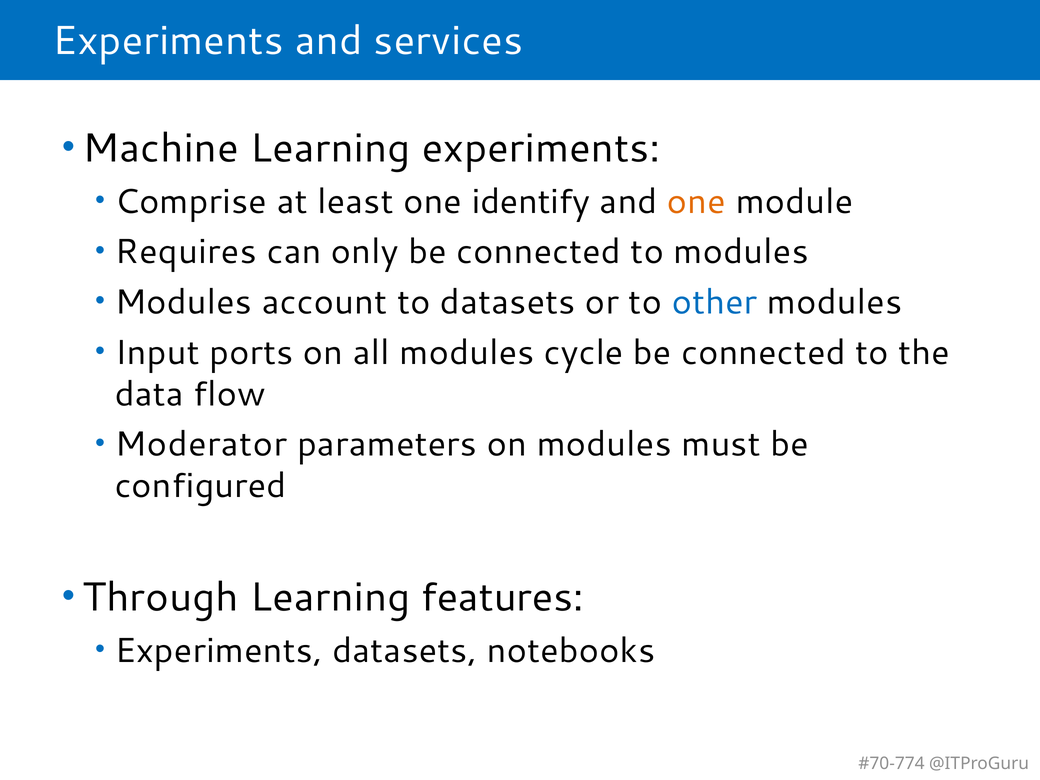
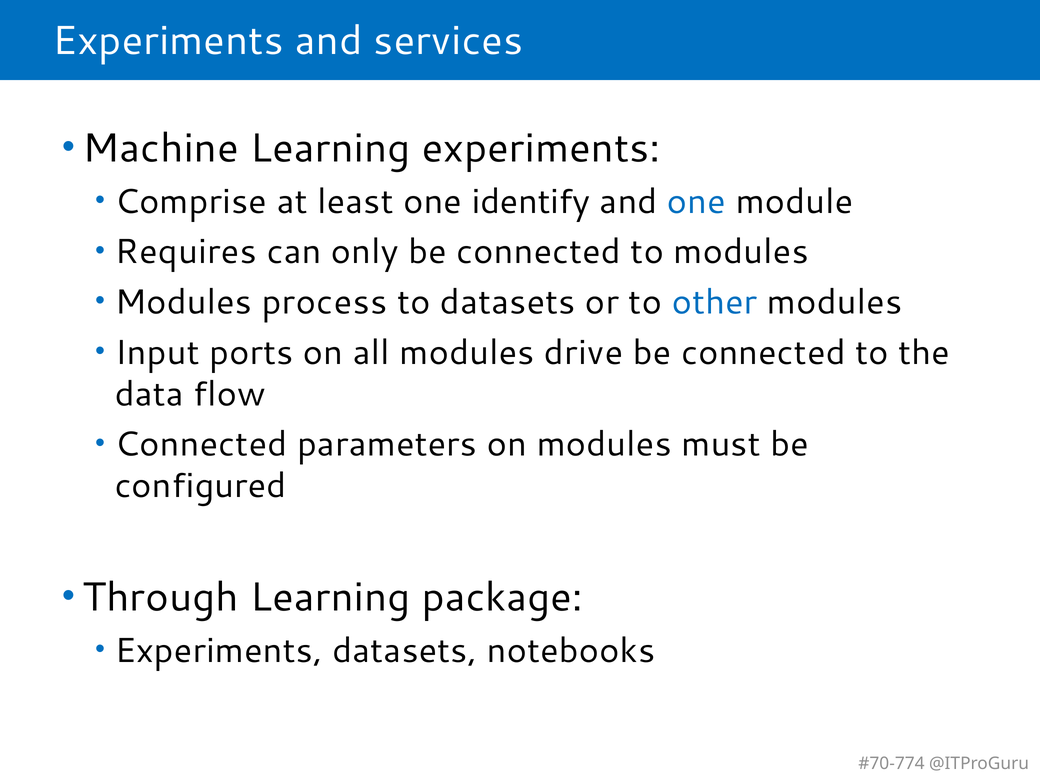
one colour: orange -> blue (696, 202)
account: account -> process (324, 302)
cycle: cycle -> drive (584, 353)
Moderator: Moderator -> Connected (201, 444)
features: features -> package (502, 597)
